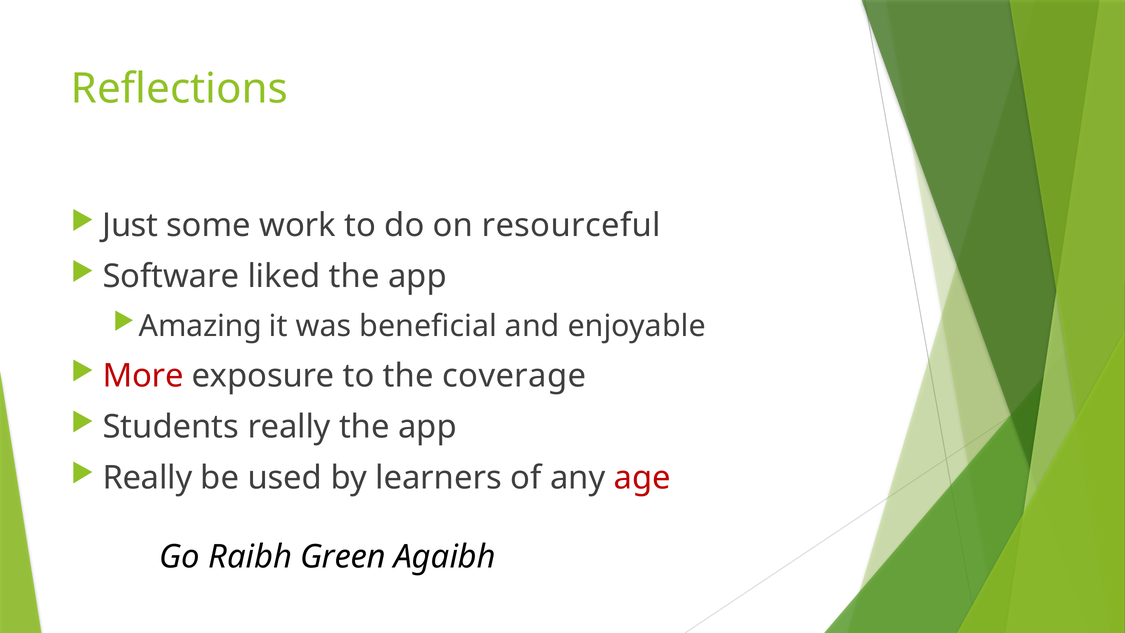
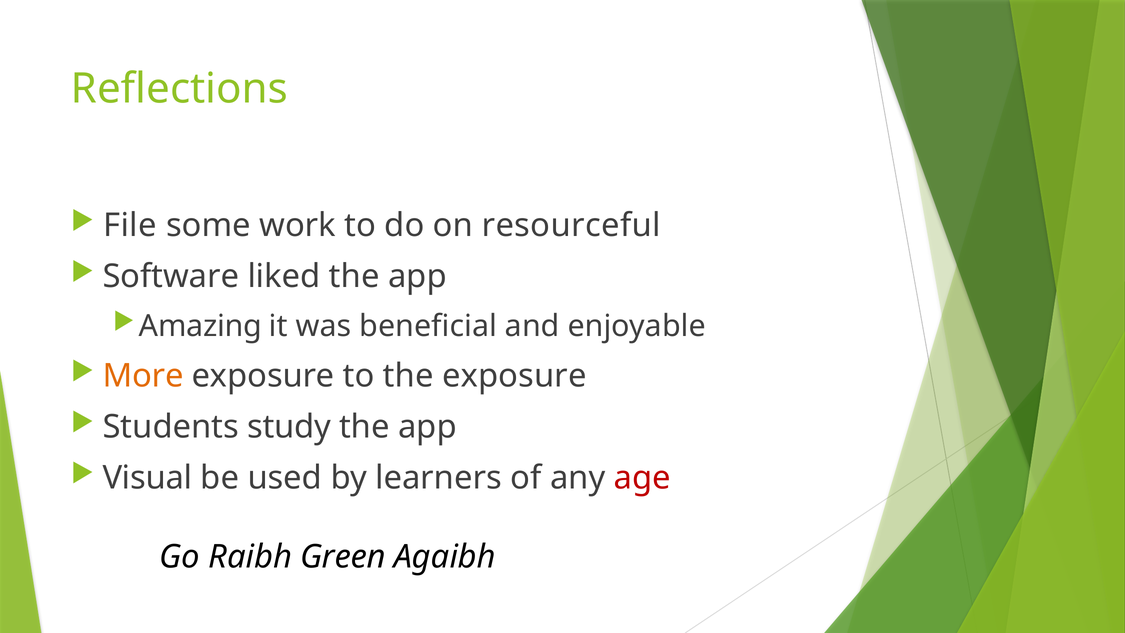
Just: Just -> File (130, 226)
More colour: red -> orange (143, 376)
the coverage: coverage -> exposure (514, 376)
Students really: really -> study (289, 427)
Really: Really -> Visual (147, 478)
